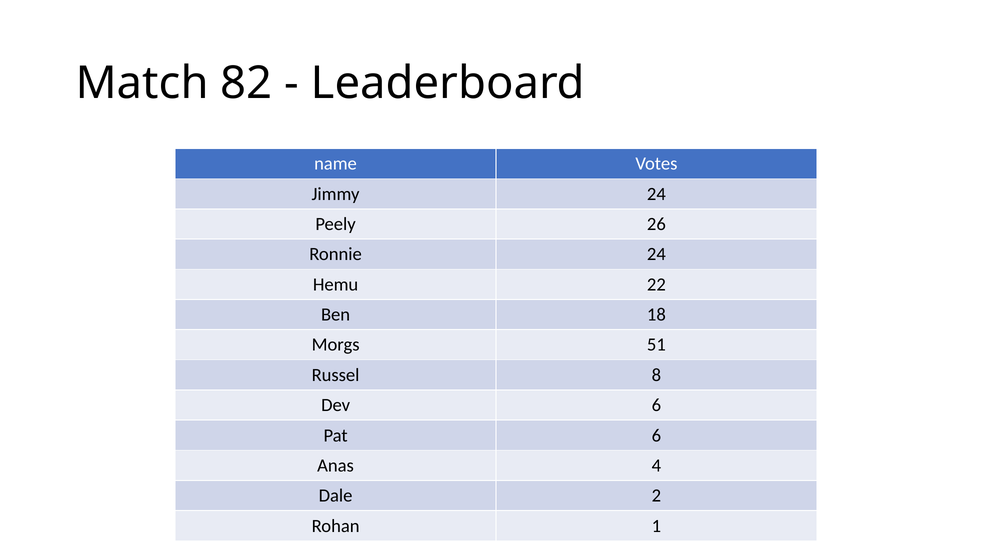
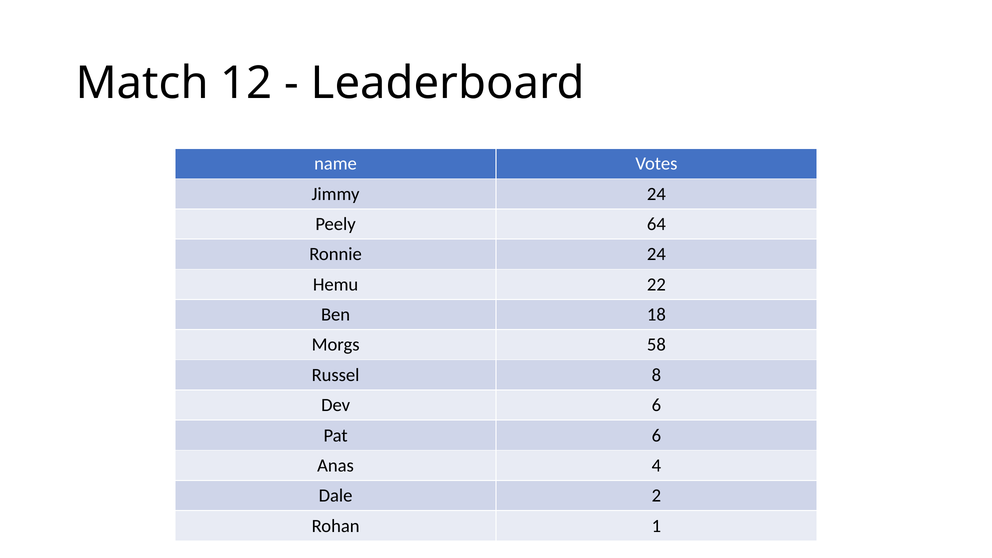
82: 82 -> 12 (246, 83)
26: 26 -> 64 (656, 224)
51: 51 -> 58 (656, 345)
